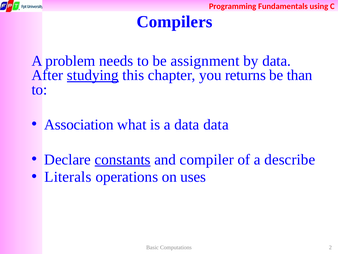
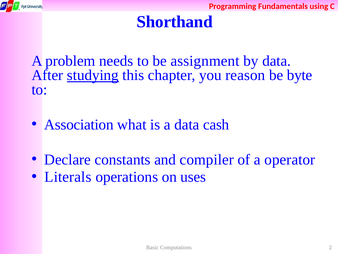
Compilers: Compilers -> Shorthand (175, 22)
returns: returns -> reason (245, 75)
than: than -> byte (300, 75)
data data: data -> cash (216, 124)
constants underline: present -> none (123, 159)
describe: describe -> operator (290, 159)
